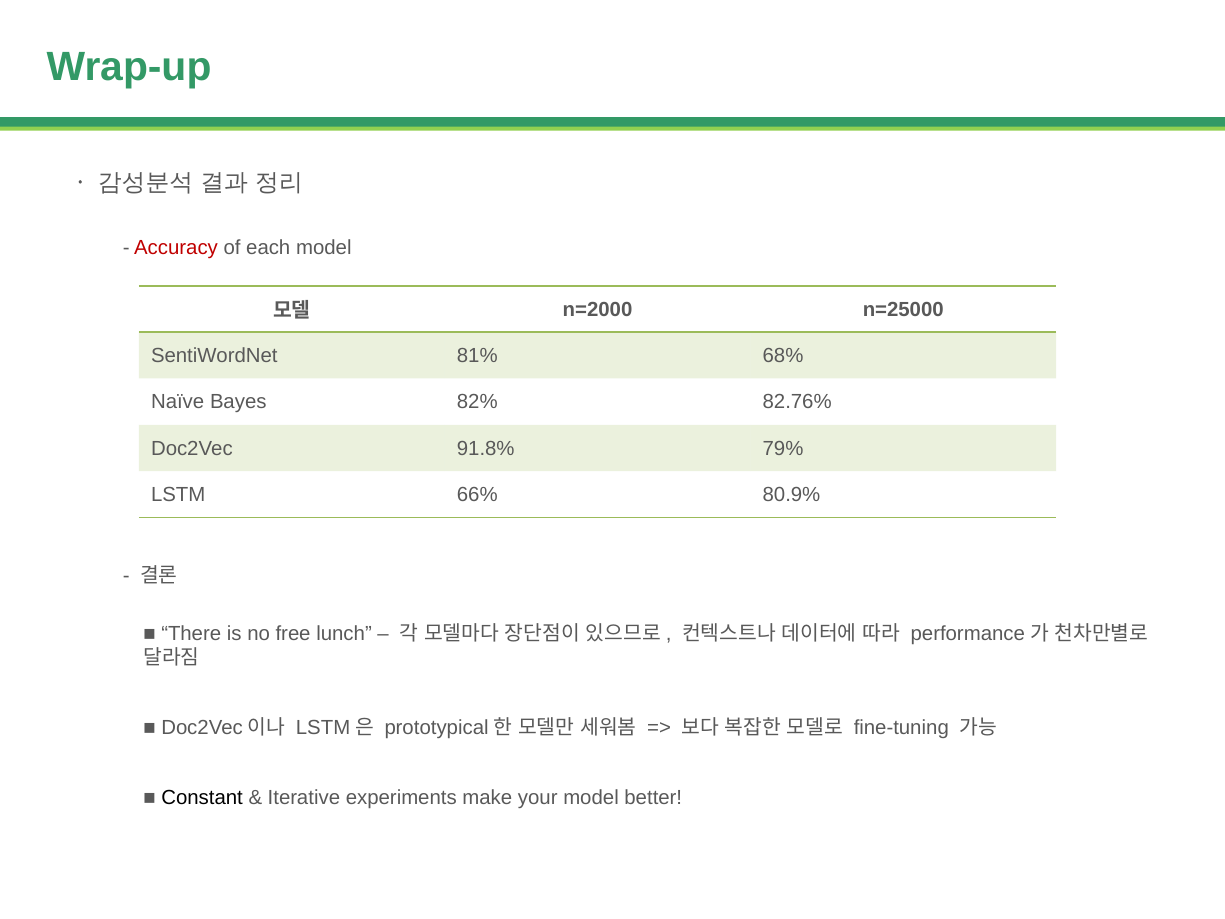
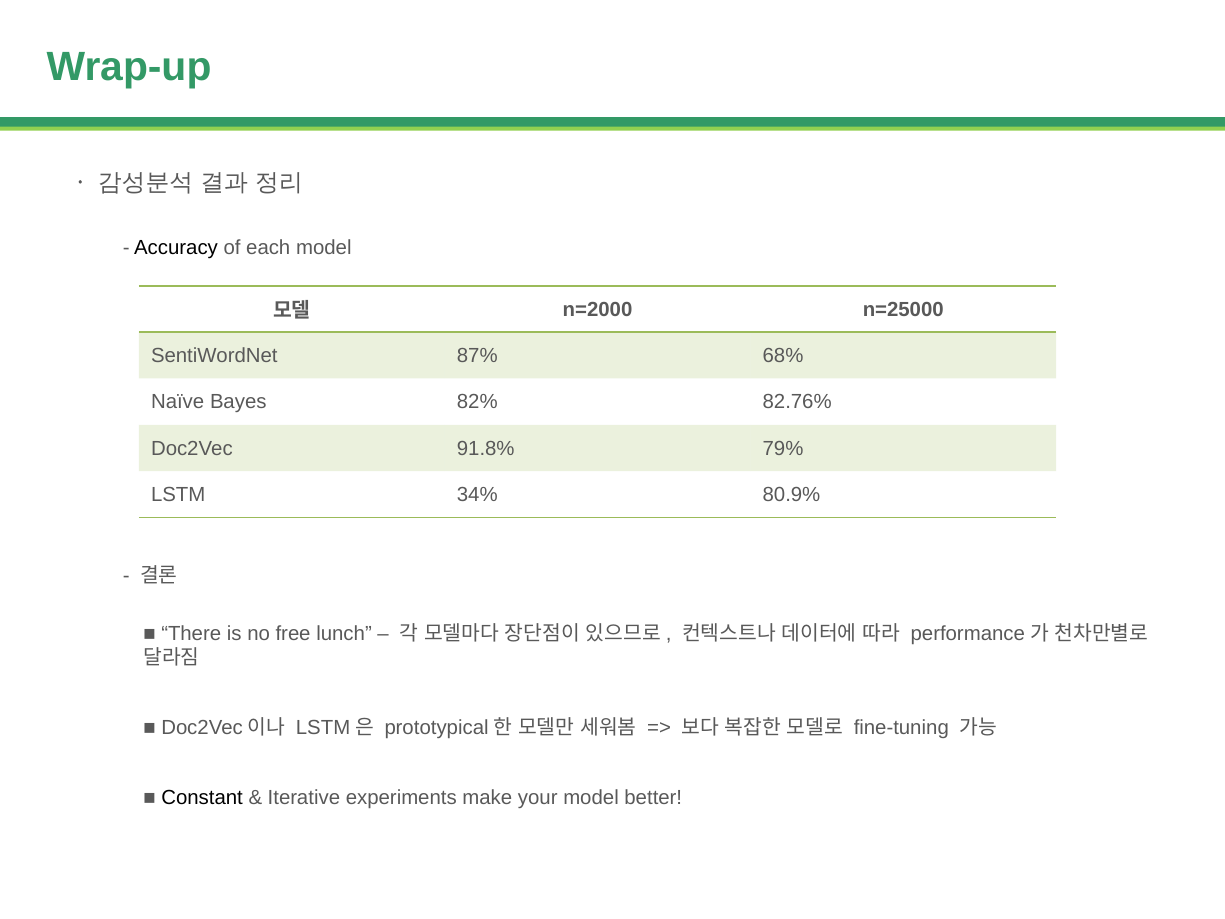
Accuracy colour: red -> black (176, 247)
81%: 81% -> 87% (477, 356)
66%: 66% -> 34% (477, 495)
